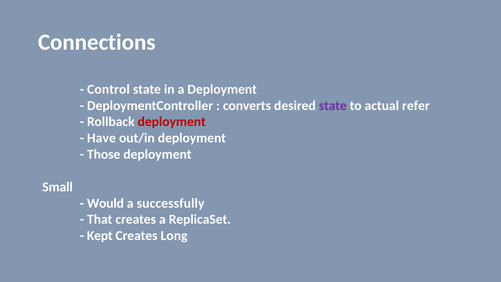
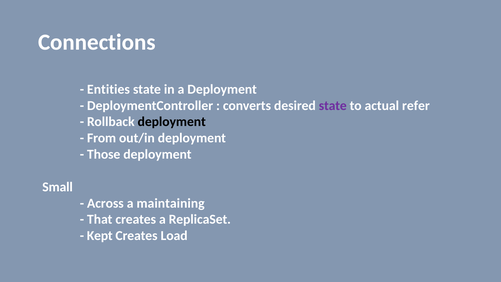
Control: Control -> Entities (108, 89)
deployment colour: red -> black (172, 122)
Have: Have -> From (102, 138)
Would: Would -> Across (105, 203)
successfully: successfully -> maintaining (171, 203)
Long: Long -> Load (174, 236)
